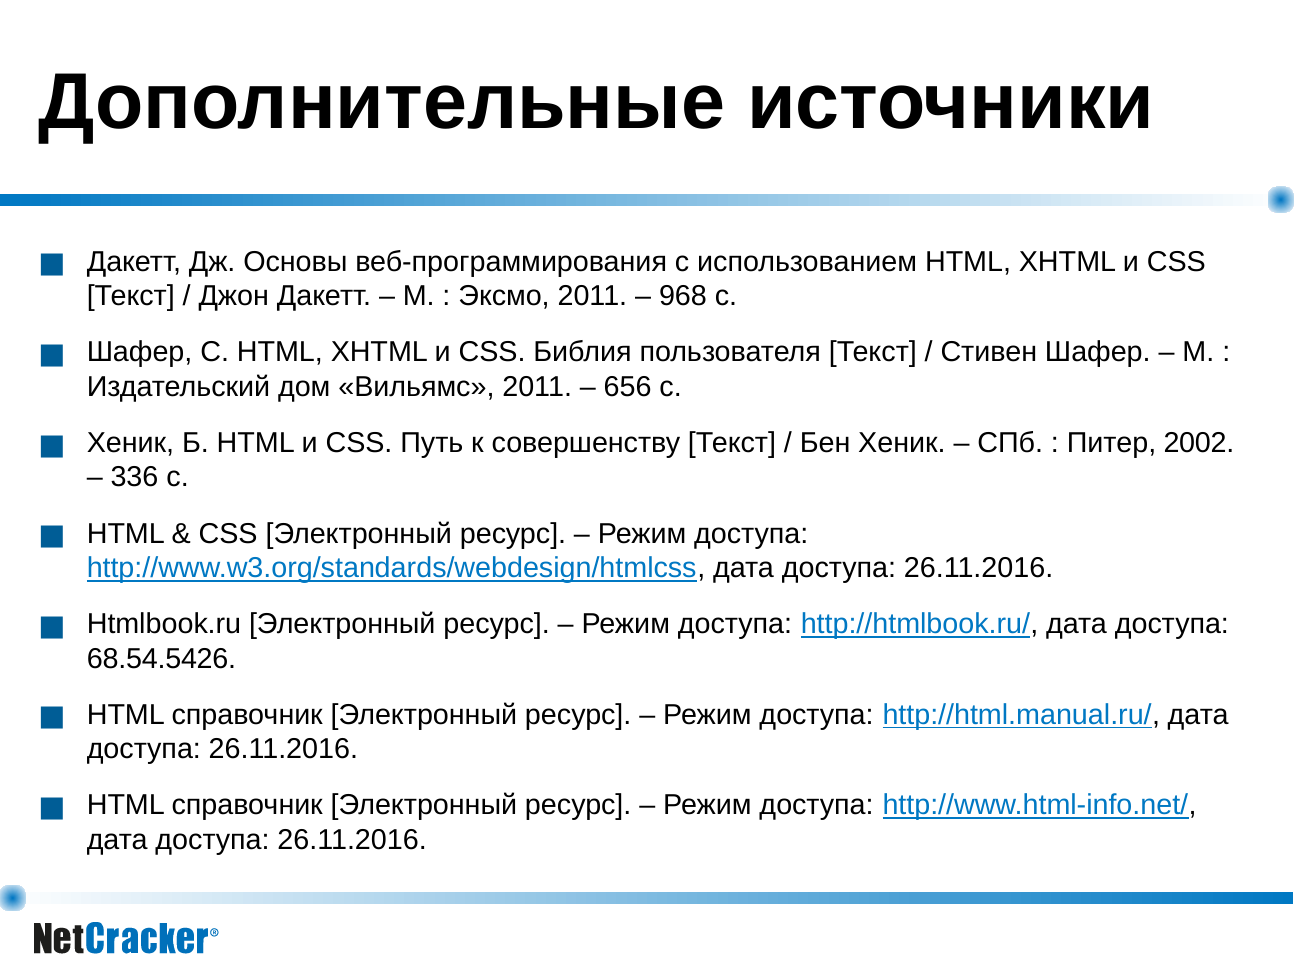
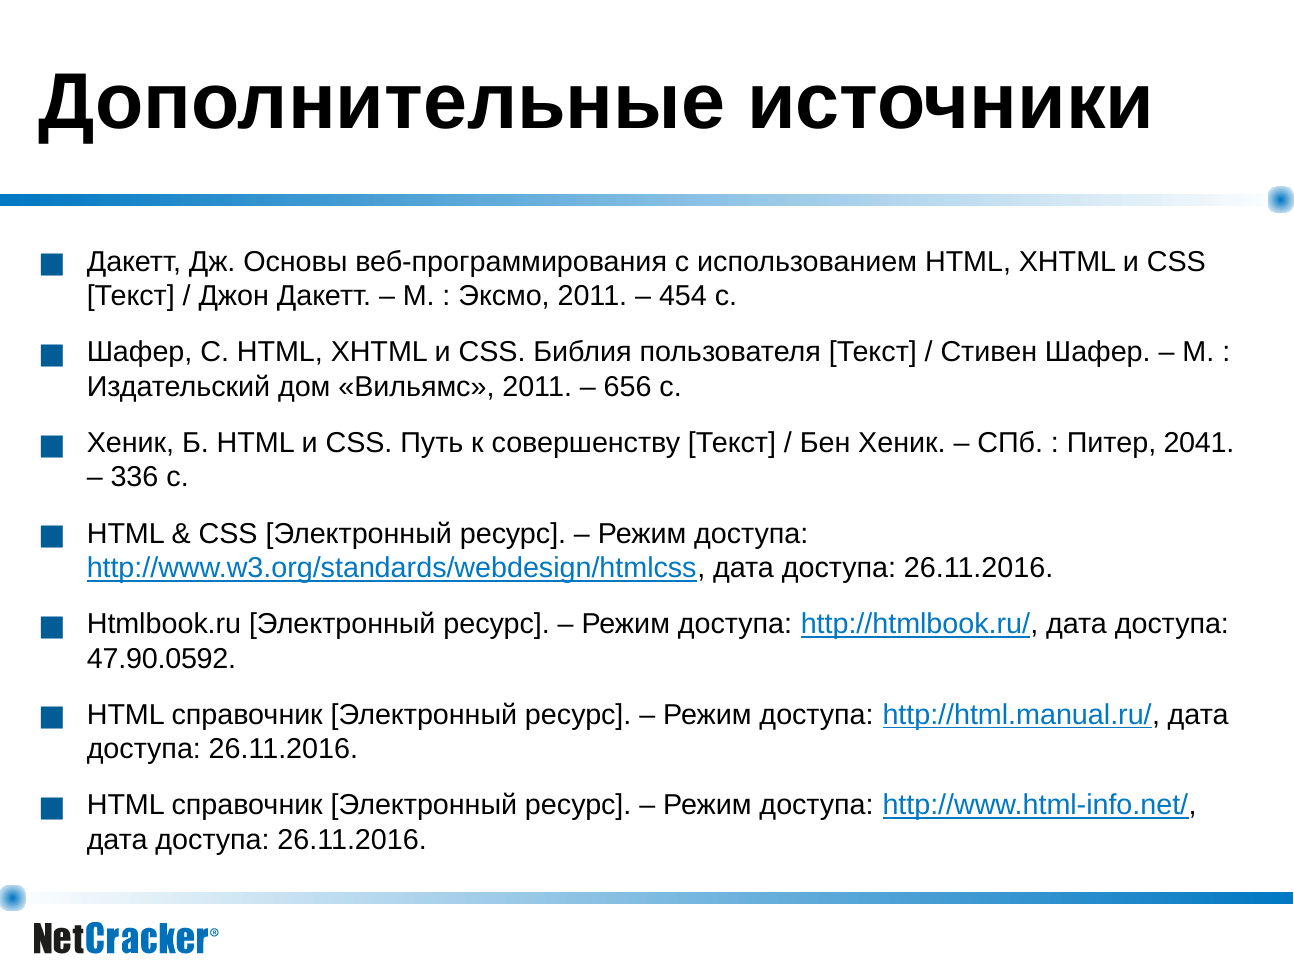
968: 968 -> 454 (683, 296)
2002: 2002 -> 2041 (1199, 443)
68.54.5426: 68.54.5426 -> 47.90.0592 (162, 658)
